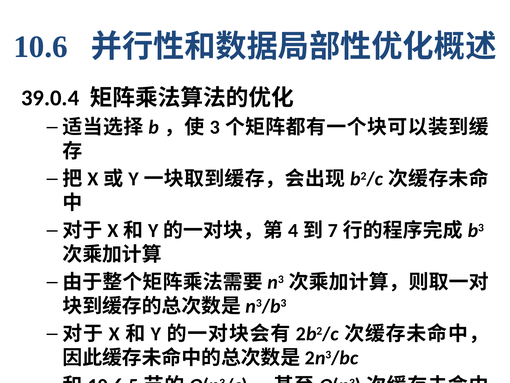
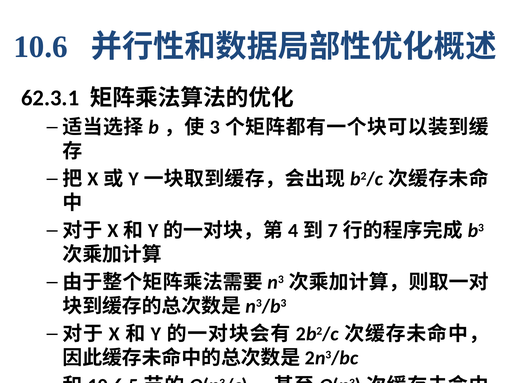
39.0.4: 39.0.4 -> 62.3.1 (50, 98)
